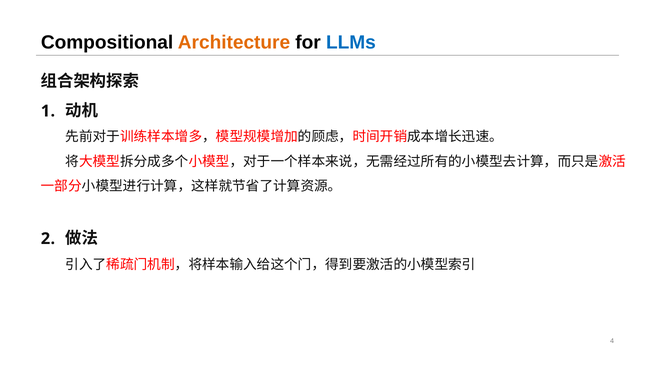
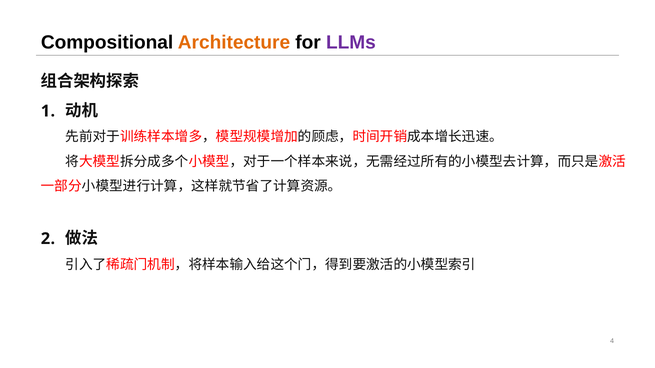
LLMs colour: blue -> purple (351, 42)
